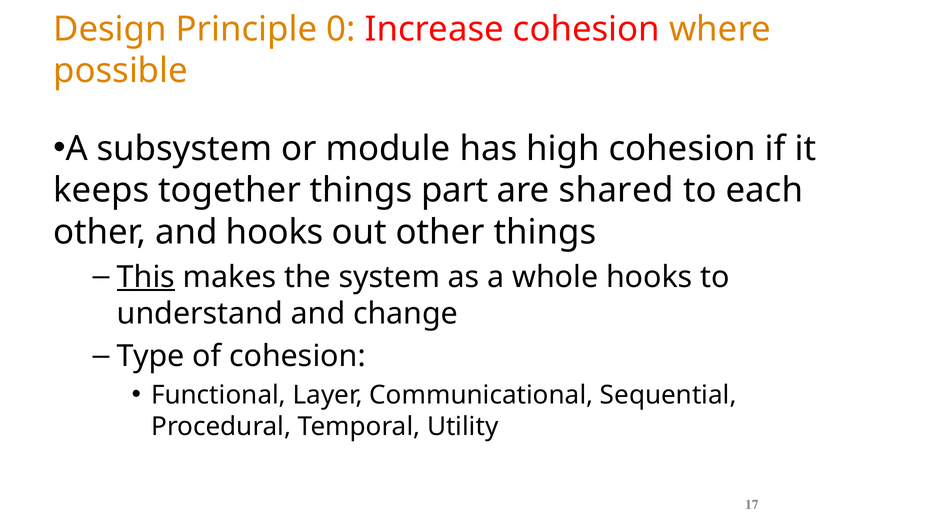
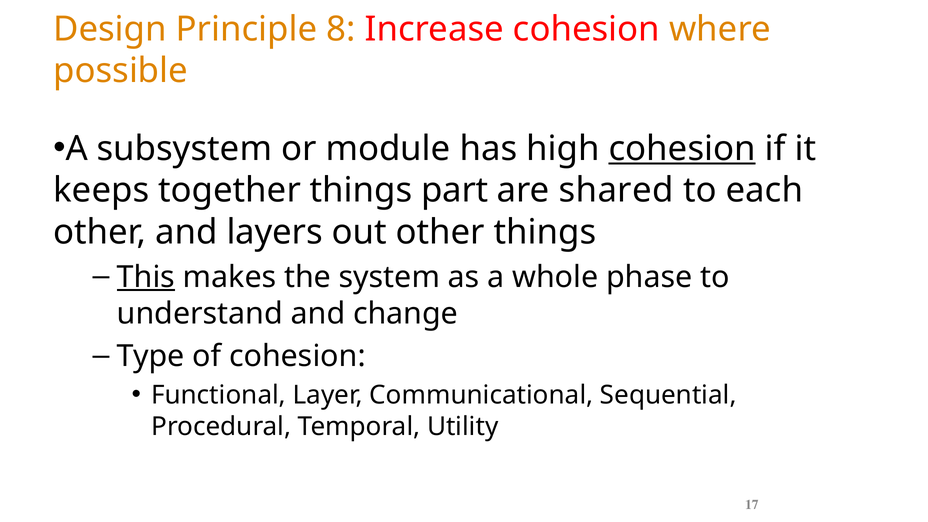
0: 0 -> 8 (341, 29)
cohesion underline: none -> present (682, 149)
and hooks: hooks -> layers (275, 232)
whole hooks: hooks -> phase (649, 277)
